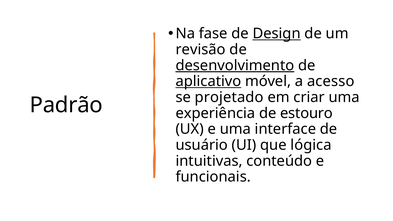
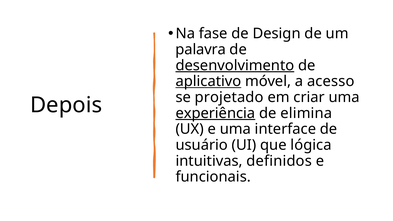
Design underline: present -> none (277, 34)
revisão: revisão -> palavra (201, 50)
Padrão: Padrão -> Depois (66, 105)
experiência underline: none -> present (215, 113)
estouro: estouro -> elimina (306, 113)
conteúdo: conteúdo -> definidos (279, 161)
